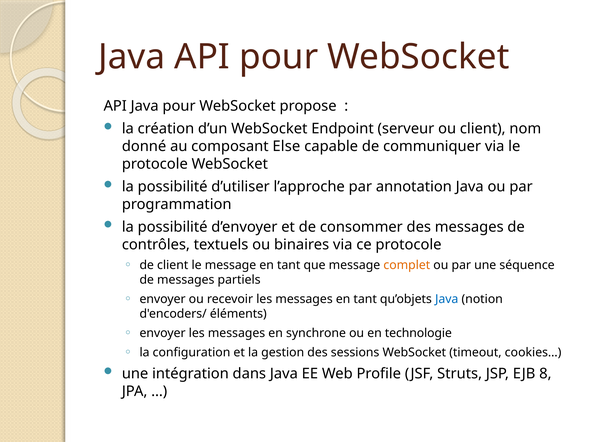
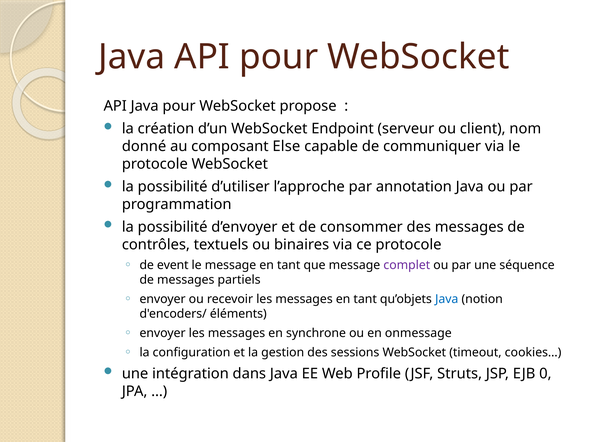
de client: client -> event (173, 265)
complet colour: orange -> purple (407, 265)
technologie: technologie -> onmessage (418, 333)
8: 8 -> 0 (545, 373)
